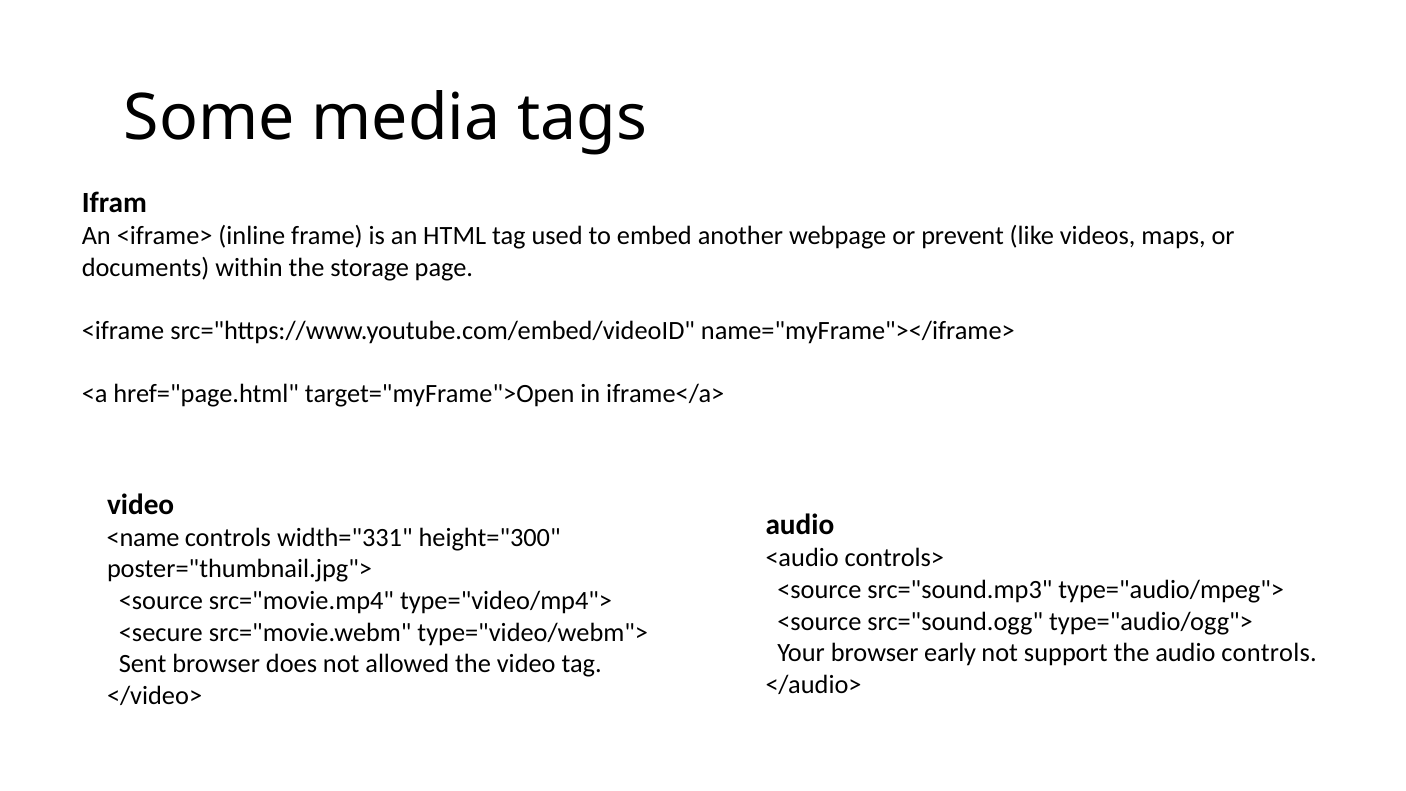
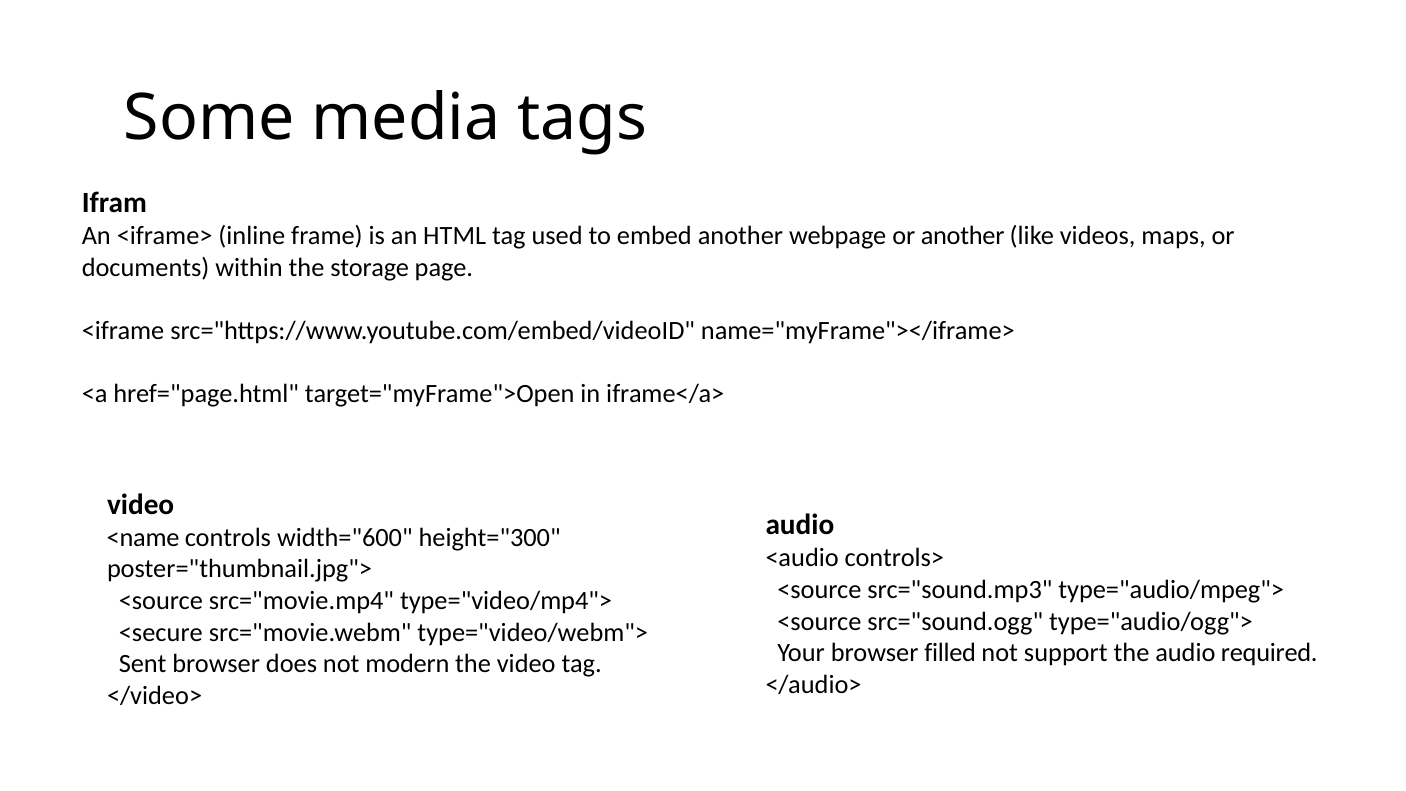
or prevent: prevent -> another (963, 236)
width="331: width="331 -> width="600 (345, 538)
early: early -> filled (950, 653)
audio controls: controls -> required (1269, 653)
allowed: allowed -> modern (407, 664)
